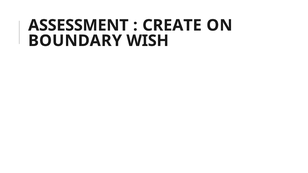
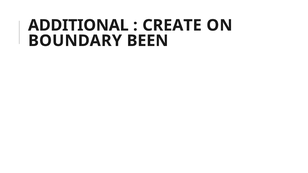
ASSESSMENT: ASSESSMENT -> ADDITIONAL (78, 25)
WISH: WISH -> BEEN (148, 41)
